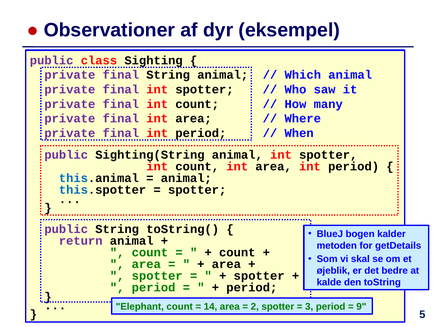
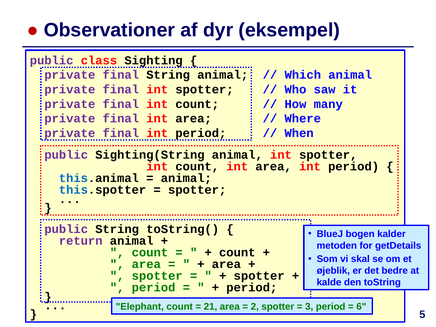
14: 14 -> 21 (211, 307)
9: 9 -> 6 (361, 307)
